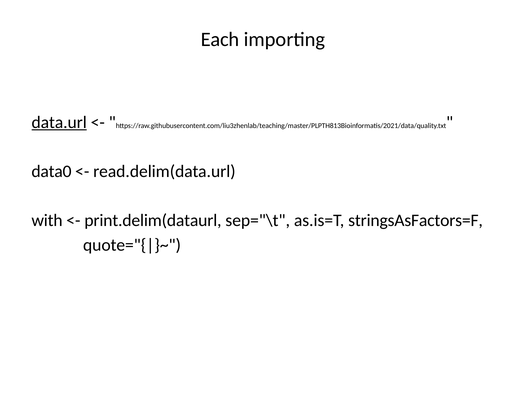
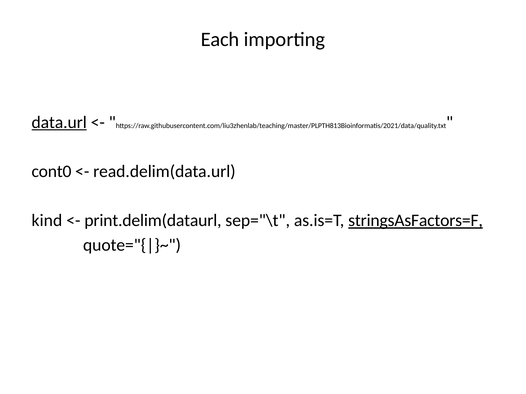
data0: data0 -> cont0 (51, 172)
with: with -> kind (47, 221)
stringsAsFactors=F underline: none -> present (416, 221)
